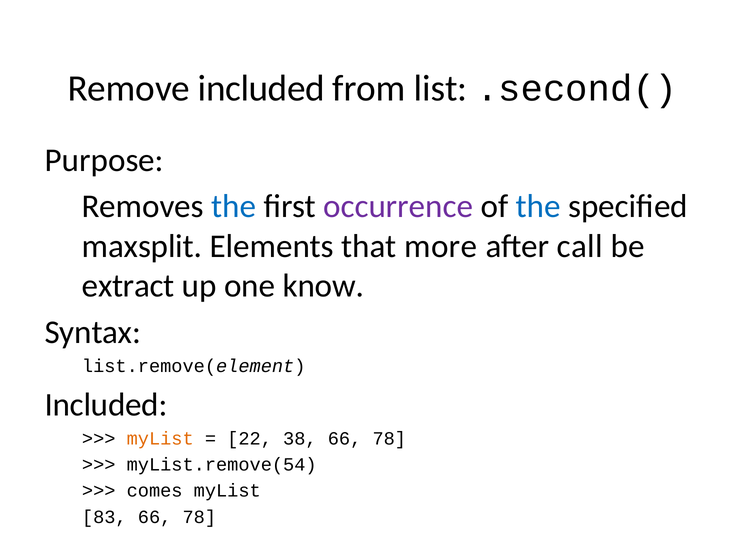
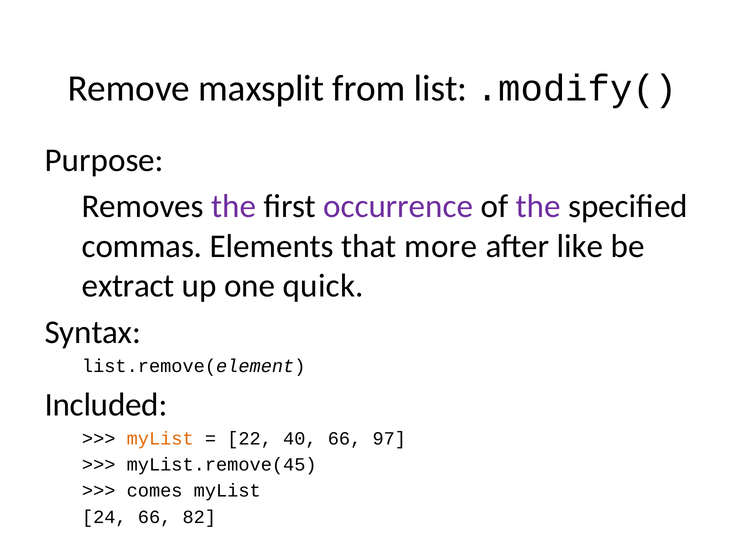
Remove included: included -> maxsplit (261, 88)
.second(: .second( -> .modify( (577, 88)
the colour: blue -> purple (234, 206)
the colour: blue -> purple (538, 206)
maxsplit: maxsplit -> commas (142, 246)
call: call -> like (580, 246)
know: know -> quick (323, 286)
38: 38 -> 40 (300, 438)
78: 78 -> 97 (389, 438)
myList.remove(54: myList.remove(54 -> myList.remove(45 (222, 465)
83: 83 -> 24 (104, 517)
78: 78 -> 82 (199, 517)
